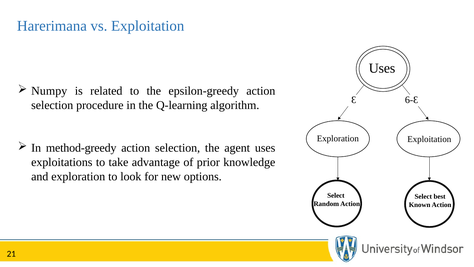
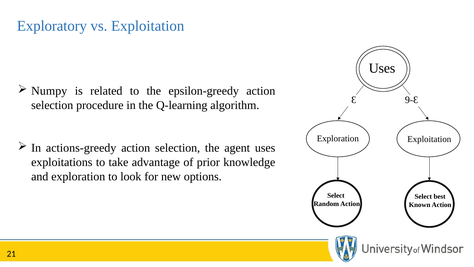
Harerimana: Harerimana -> Exploratory (52, 26)
6-Ɛ: 6-Ɛ -> 9-Ɛ (412, 100)
method-greedy: method-greedy -> actions-greedy (81, 148)
